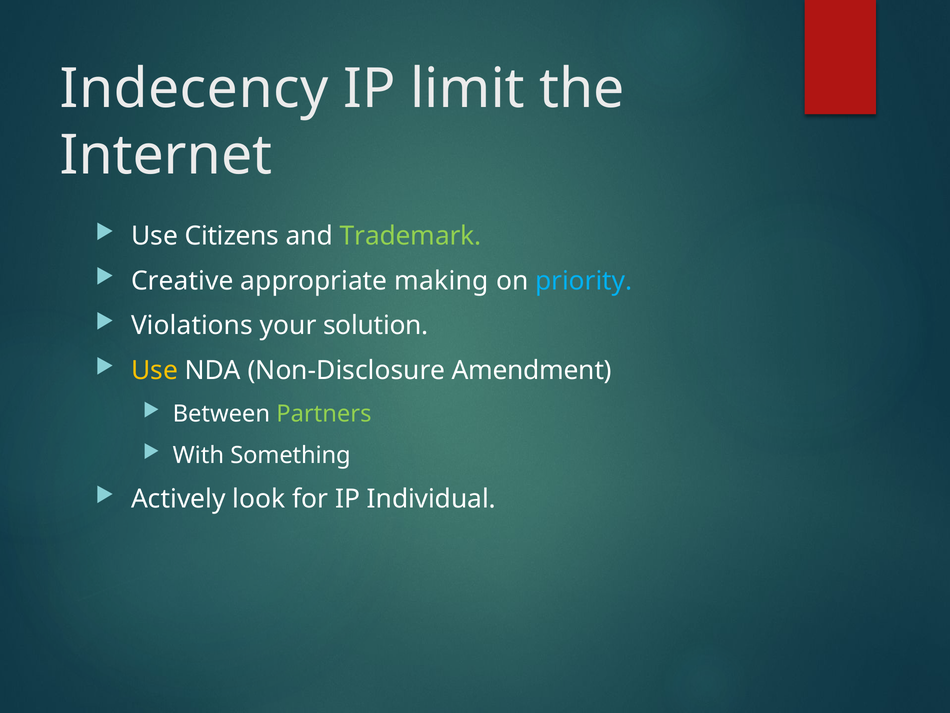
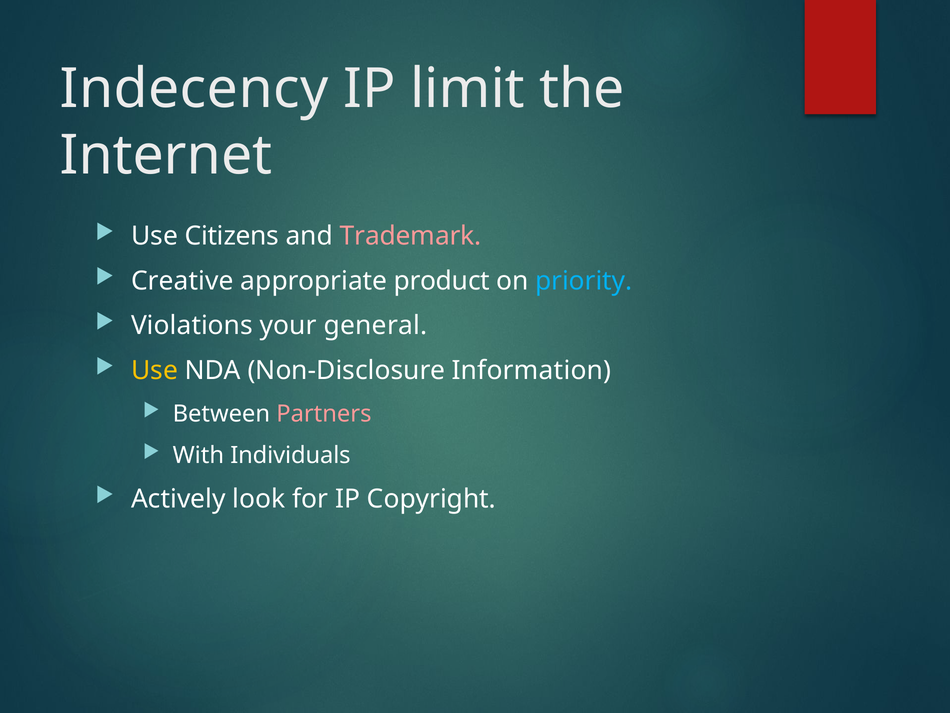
Trademark colour: light green -> pink (411, 236)
making: making -> product (442, 281)
solution: solution -> general (376, 326)
Amendment: Amendment -> Information (531, 370)
Partners colour: light green -> pink (324, 413)
Something: Something -> Individuals (290, 455)
Individual: Individual -> Copyright (431, 499)
